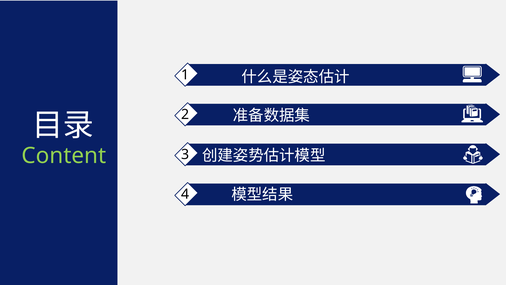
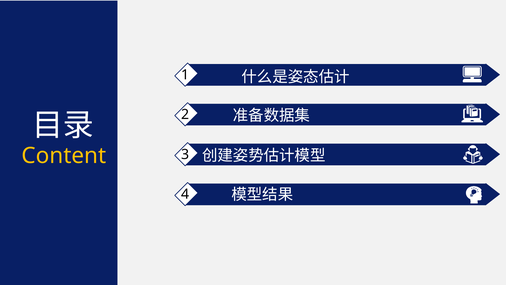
Content colour: light green -> yellow (64, 155)
